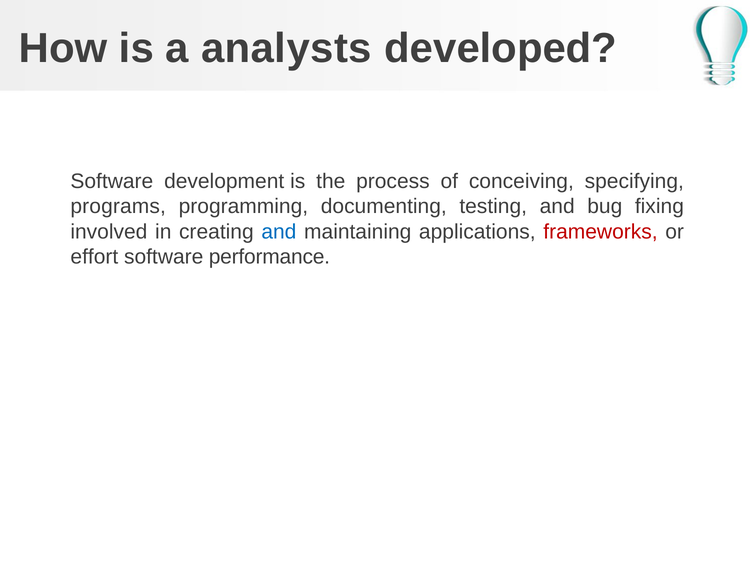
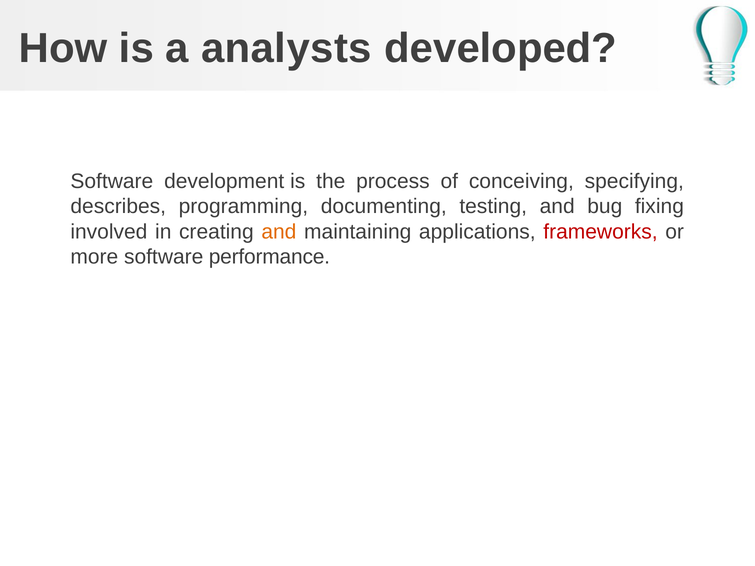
programs: programs -> describes (118, 207)
and colour: blue -> orange (279, 232)
effort: effort -> more (94, 257)
